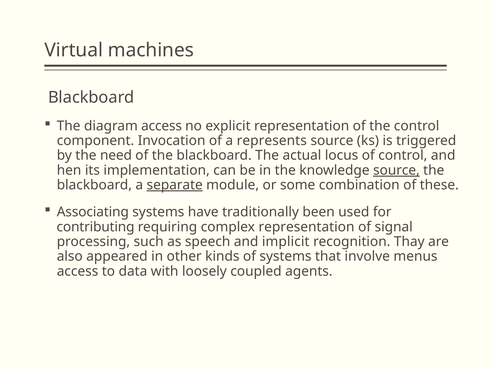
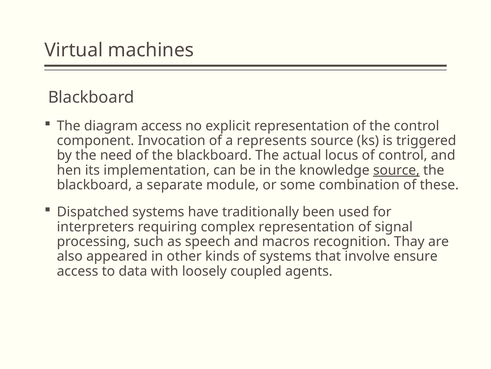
separate underline: present -> none (175, 185)
Associating: Associating -> Dispatched (93, 212)
contributing: contributing -> interpreters (95, 226)
implicit: implicit -> macros (286, 241)
menus: menus -> ensure (416, 256)
